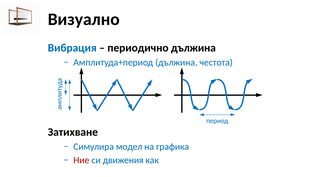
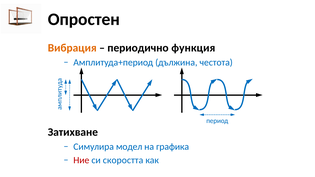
Визуално: Визуално -> Опростен (84, 19)
Вибрация colour: blue -> orange (72, 48)
периодично дължина: дължина -> функция (193, 48)
движения: движения -> скоростта (123, 160)
